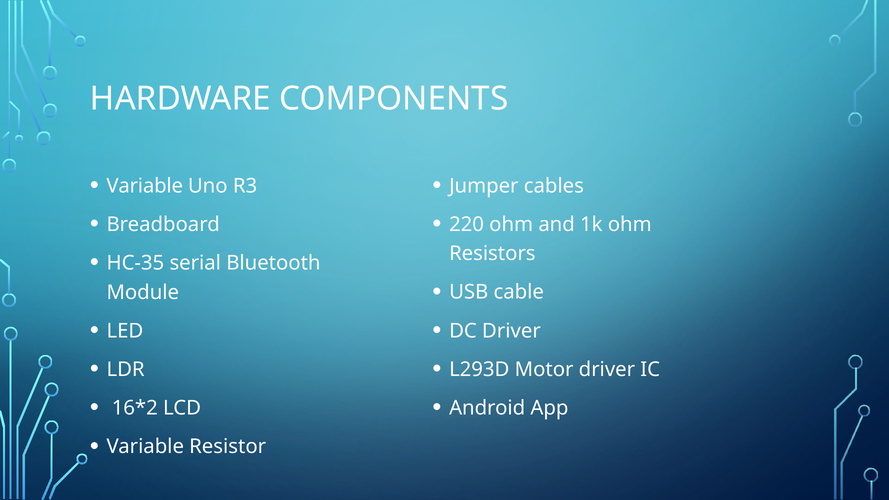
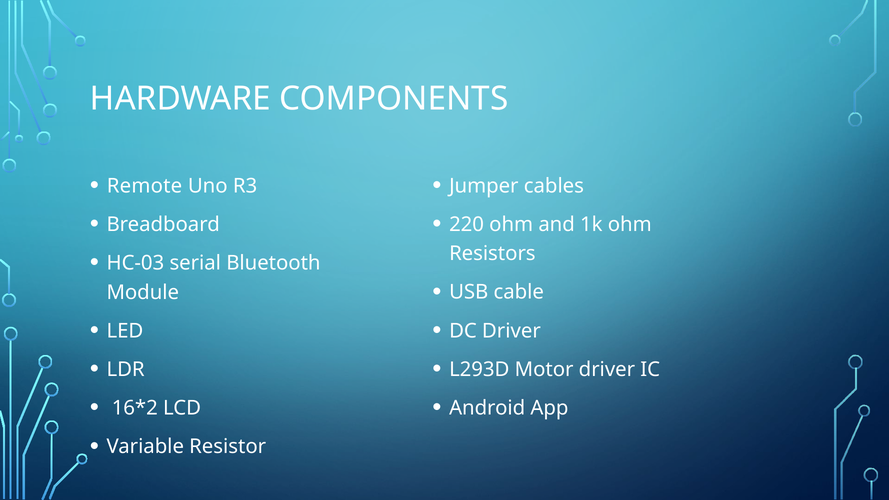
Variable: Variable -> Remote (145, 186)
HC-35: HC-35 -> HC-03 (135, 263)
